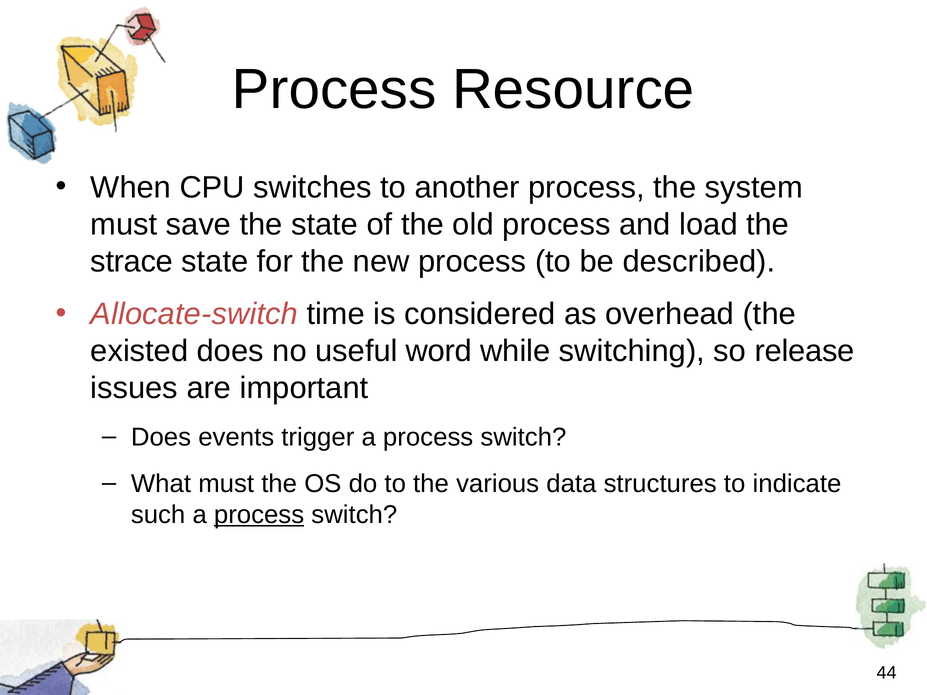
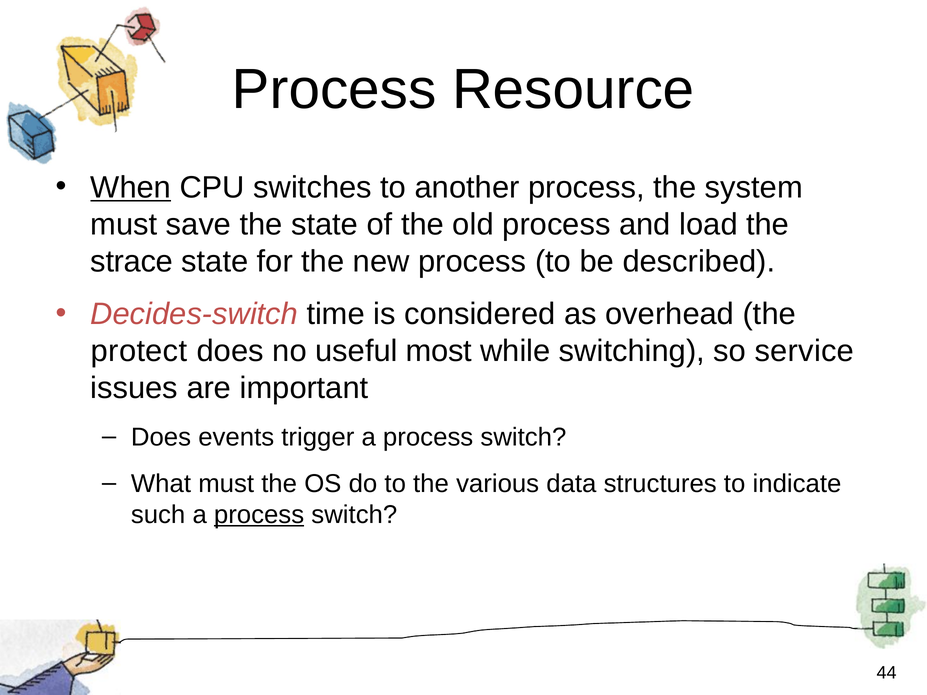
When underline: none -> present (131, 188)
Allocate-switch: Allocate-switch -> Decides-switch (194, 314)
existed: existed -> protect (139, 351)
word: word -> most (439, 351)
release: release -> service (804, 351)
